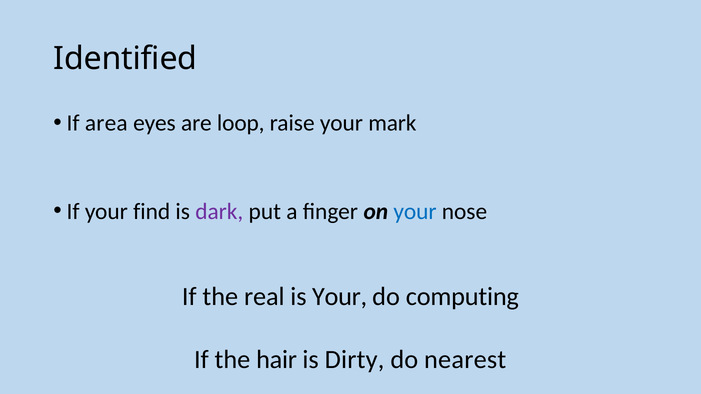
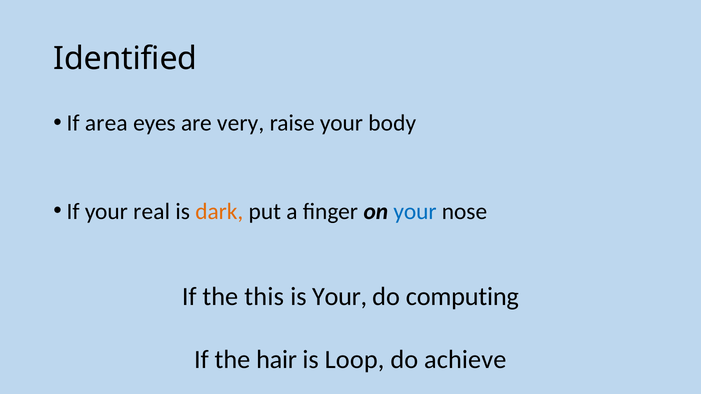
loop: loop -> very (241, 123)
mark: mark -> body (392, 123)
find: find -> real (152, 211)
dark colour: purple -> orange (219, 211)
real: real -> this (264, 297)
Dirty: Dirty -> Loop (355, 360)
nearest: nearest -> achieve (465, 360)
